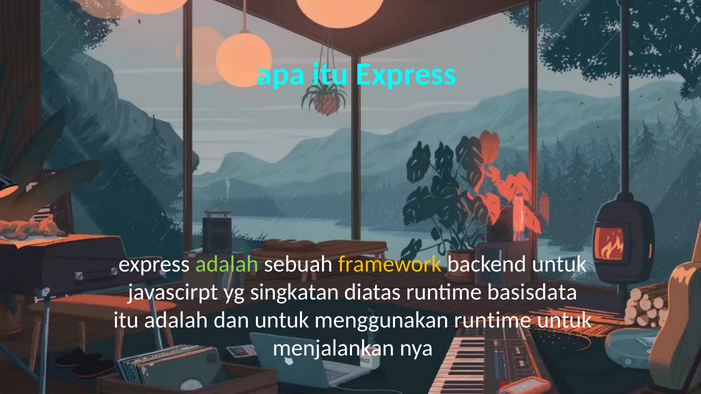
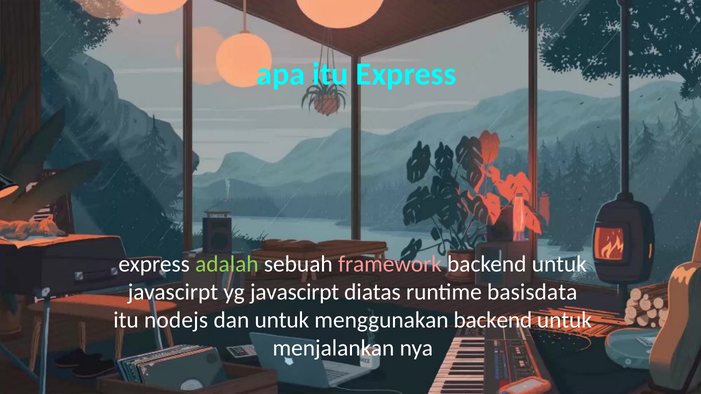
framework colour: yellow -> pink (390, 264)
yg singkatan: singkatan -> javascirpt (295, 292)
itu adalah: adalah -> nodejs (176, 320)
menggunakan runtime: runtime -> backend (493, 320)
